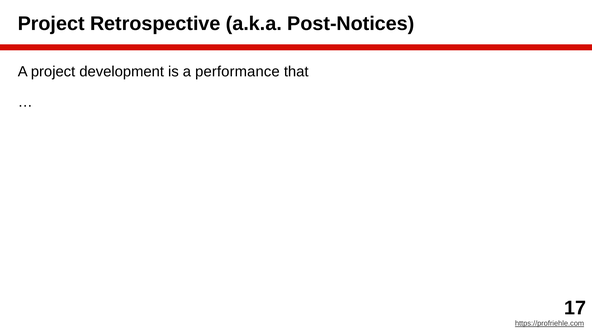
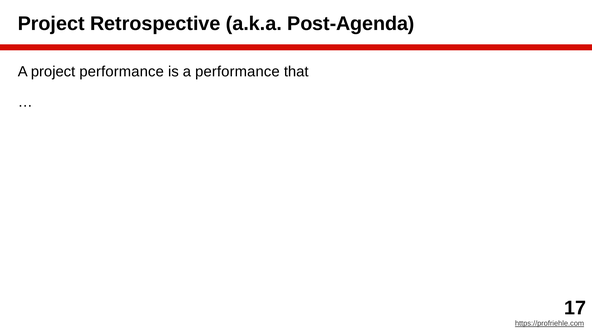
Post-Notices: Post-Notices -> Post-Agenda (351, 24)
project development: development -> performance (122, 72)
